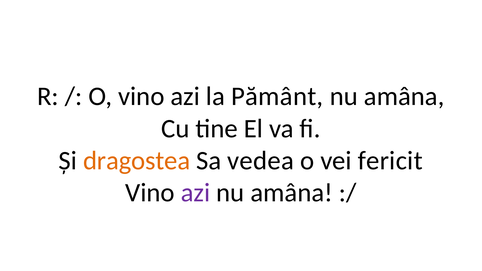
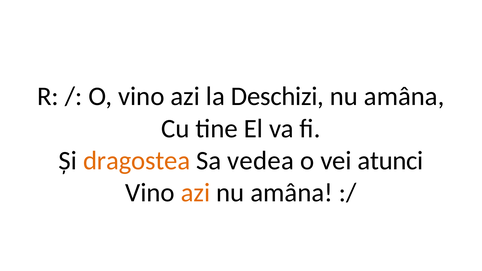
Pământ: Pământ -> Deschizi (277, 96)
fericit: fericit -> atunci (390, 161)
azi colour: purple -> orange (195, 193)
